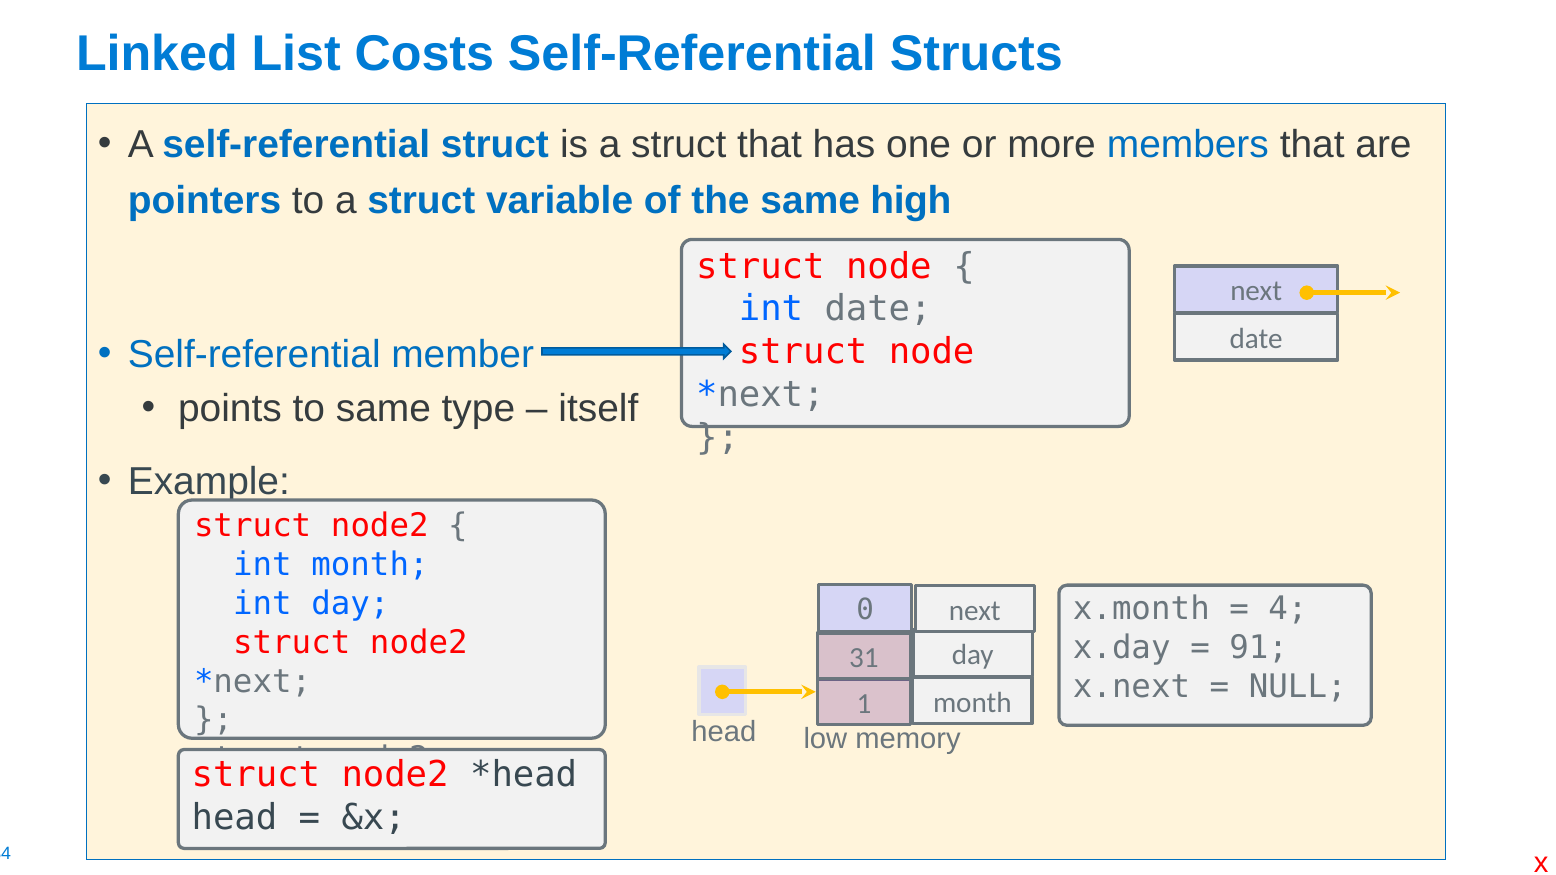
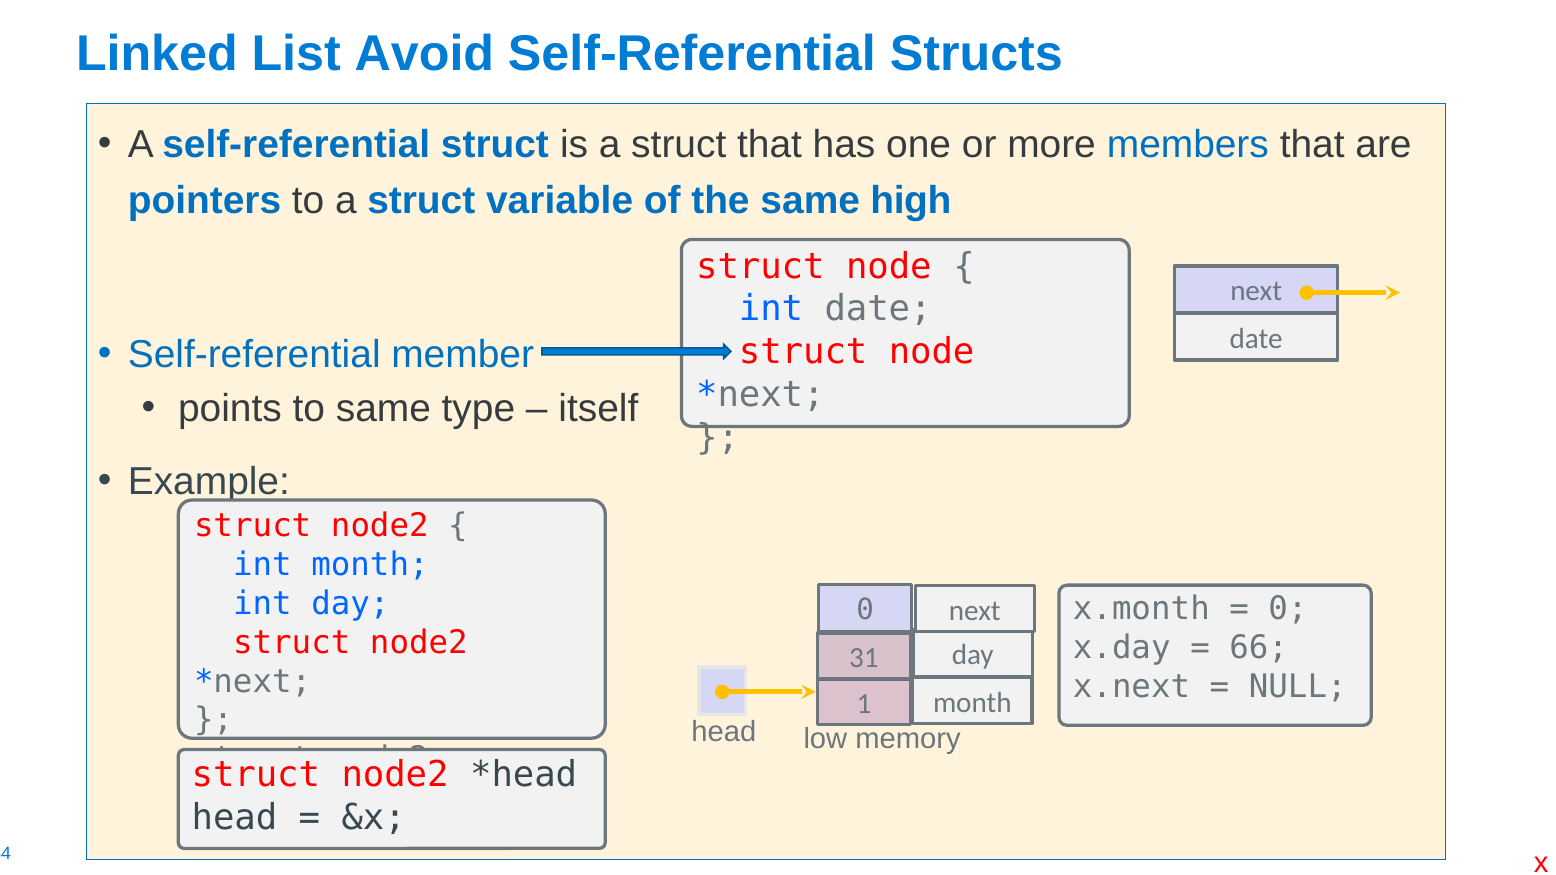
Costs: Costs -> Avoid (424, 54)
4: 4 -> 0 (1288, 609)
91: 91 -> 66 (1259, 648)
